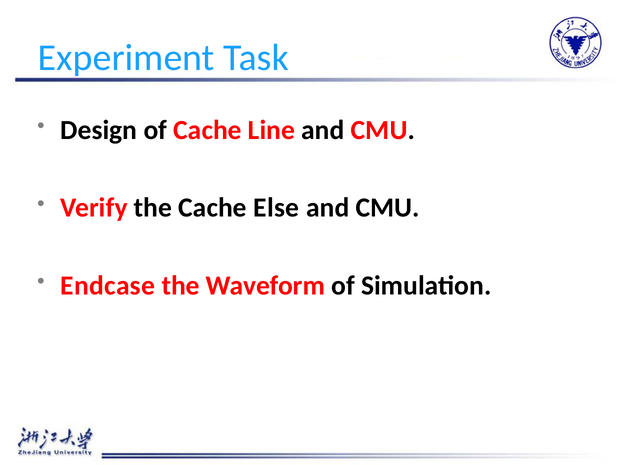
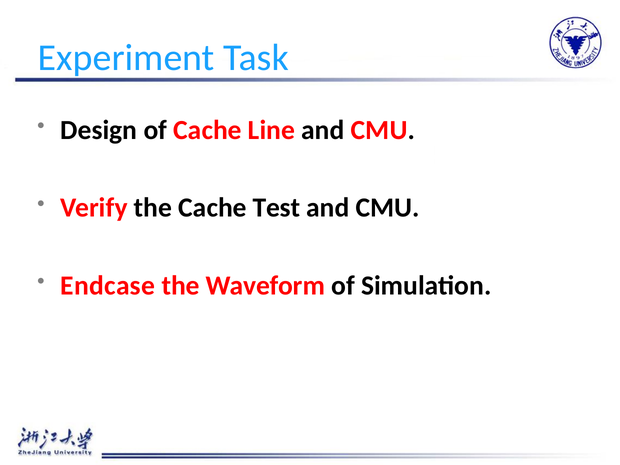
Else: Else -> Test (277, 208)
